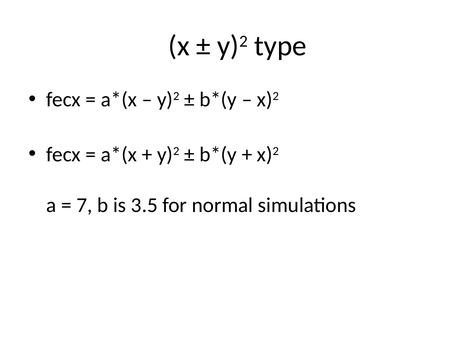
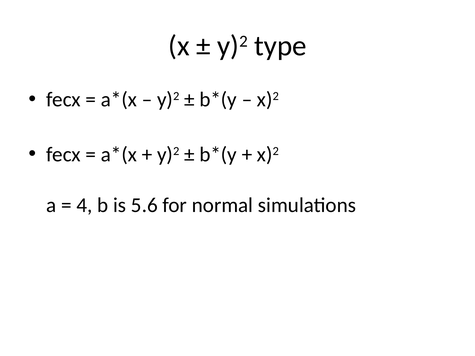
7: 7 -> 4 (84, 205)
3.5: 3.5 -> 5.6 (144, 205)
